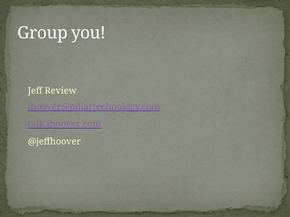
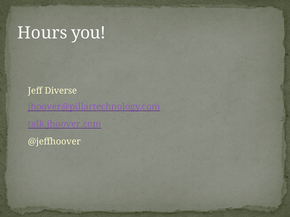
Group: Group -> Hours (42, 33)
Review: Review -> Diverse (61, 91)
